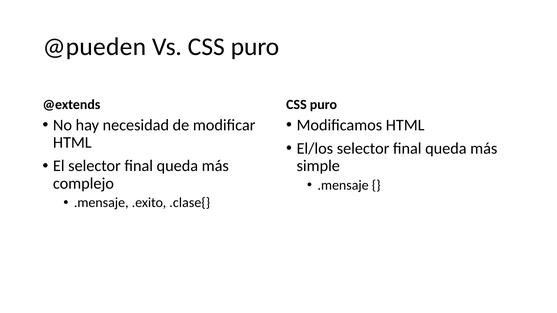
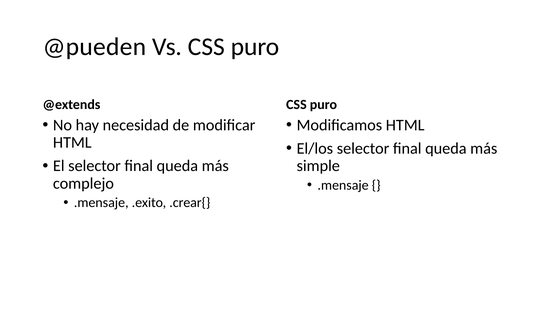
.clase{: .clase{ -> .crear{ (190, 203)
